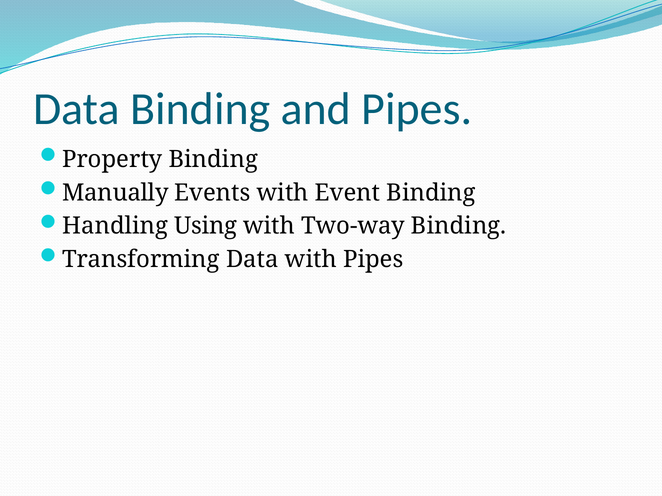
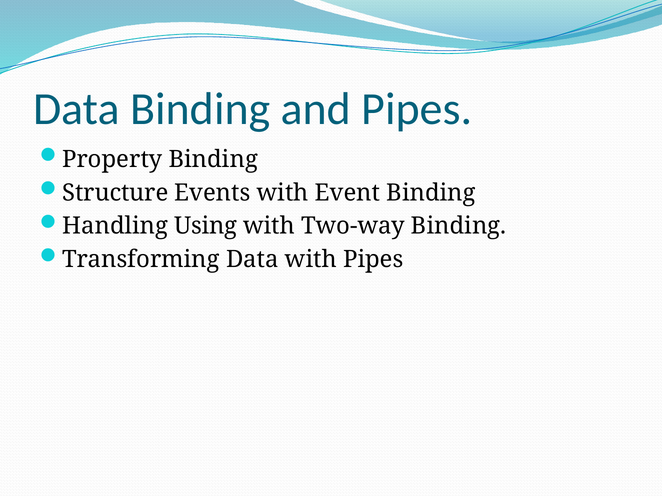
Manually: Manually -> Structure (115, 193)
